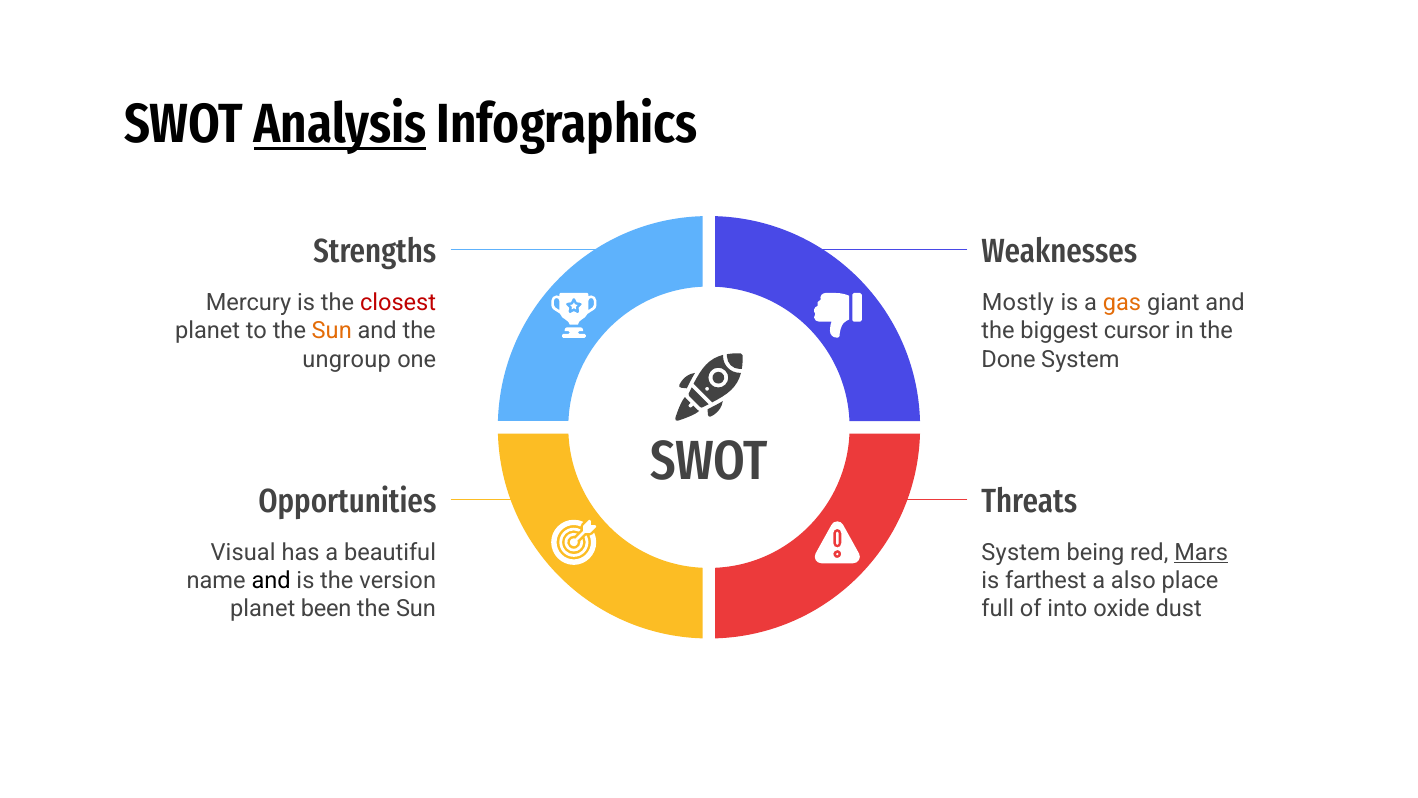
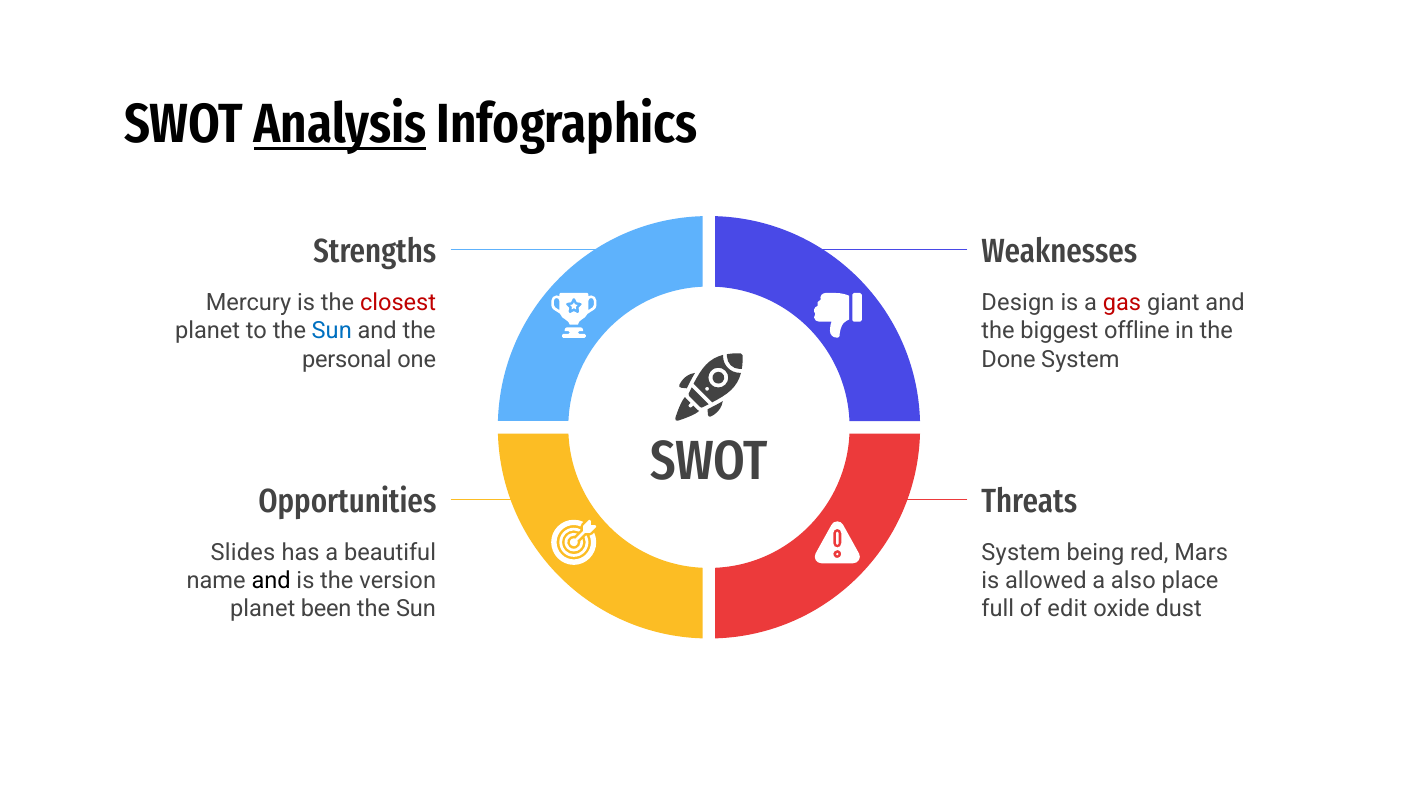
Mostly: Mostly -> Design (1018, 302)
gas colour: orange -> red (1122, 302)
Sun colour: orange -> blue (332, 331)
cursor: cursor -> offline (1137, 331)
ungroup: ungroup -> personal (347, 359)
Visual: Visual -> Slides (243, 552)
Mars underline: present -> none (1201, 552)
farthest: farthest -> allowed (1046, 581)
into: into -> edit (1067, 609)
